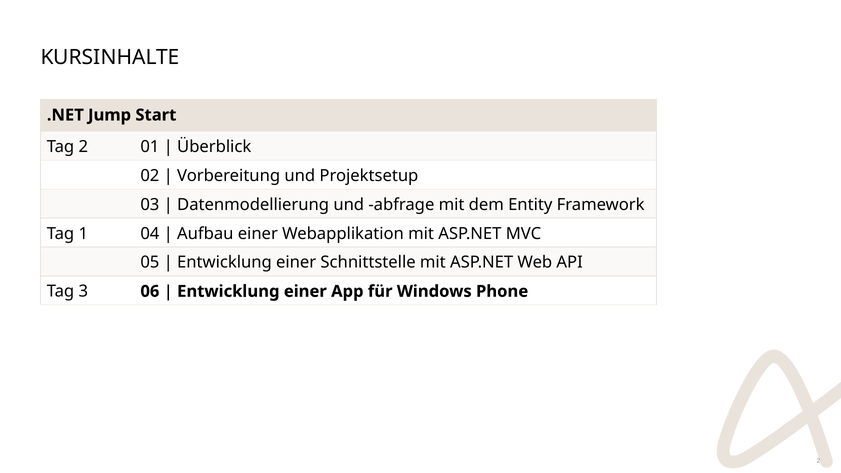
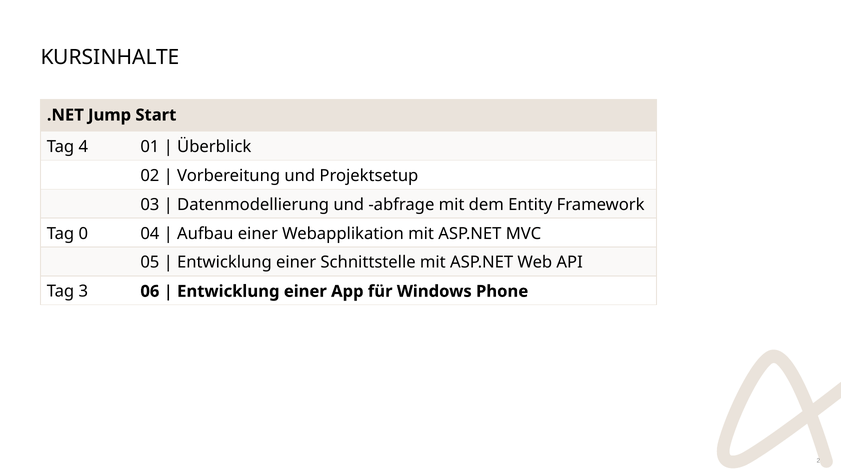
Tag 2: 2 -> 4 (83, 147)
1: 1 -> 0 (83, 234)
